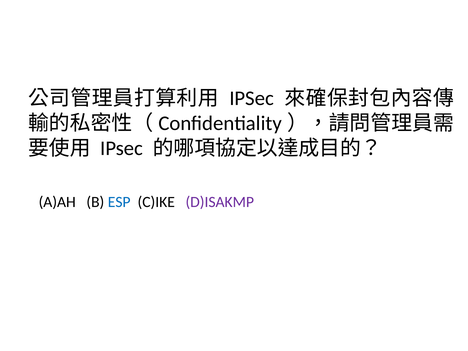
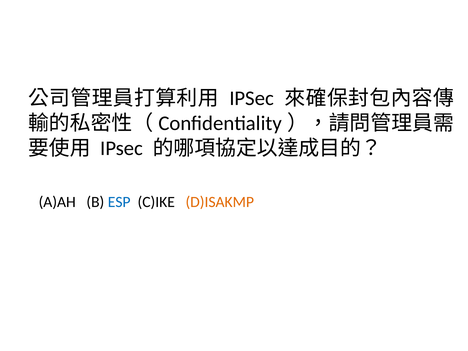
D)ISAKMP colour: purple -> orange (220, 202)
